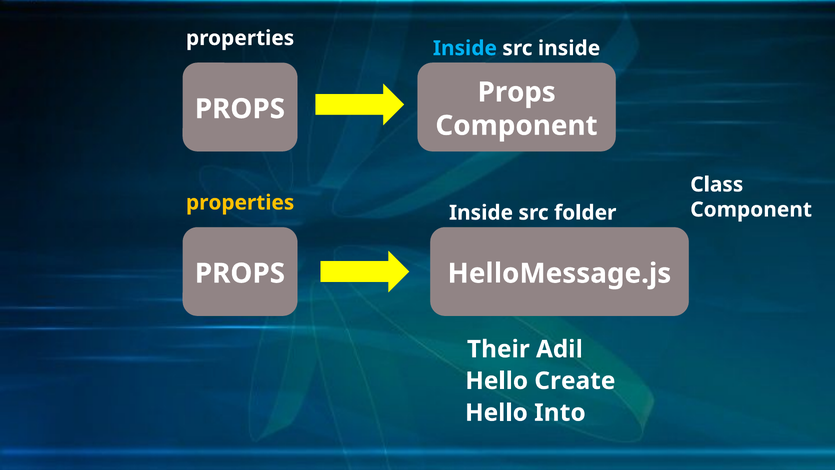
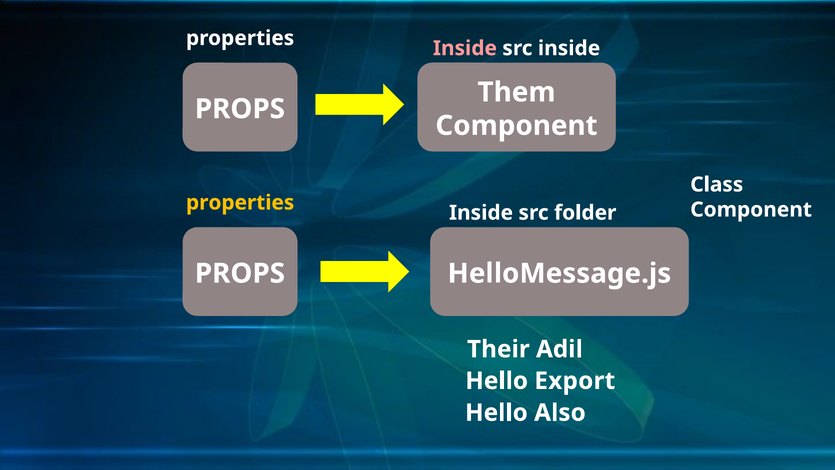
Inside colour: light blue -> pink (465, 48)
Props: Props -> Them (517, 92)
Create: Create -> Export (575, 381)
Into: Into -> Also (560, 412)
